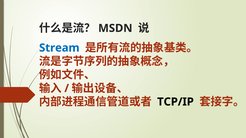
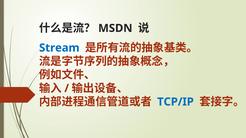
TCP/IP colour: black -> blue (175, 102)
